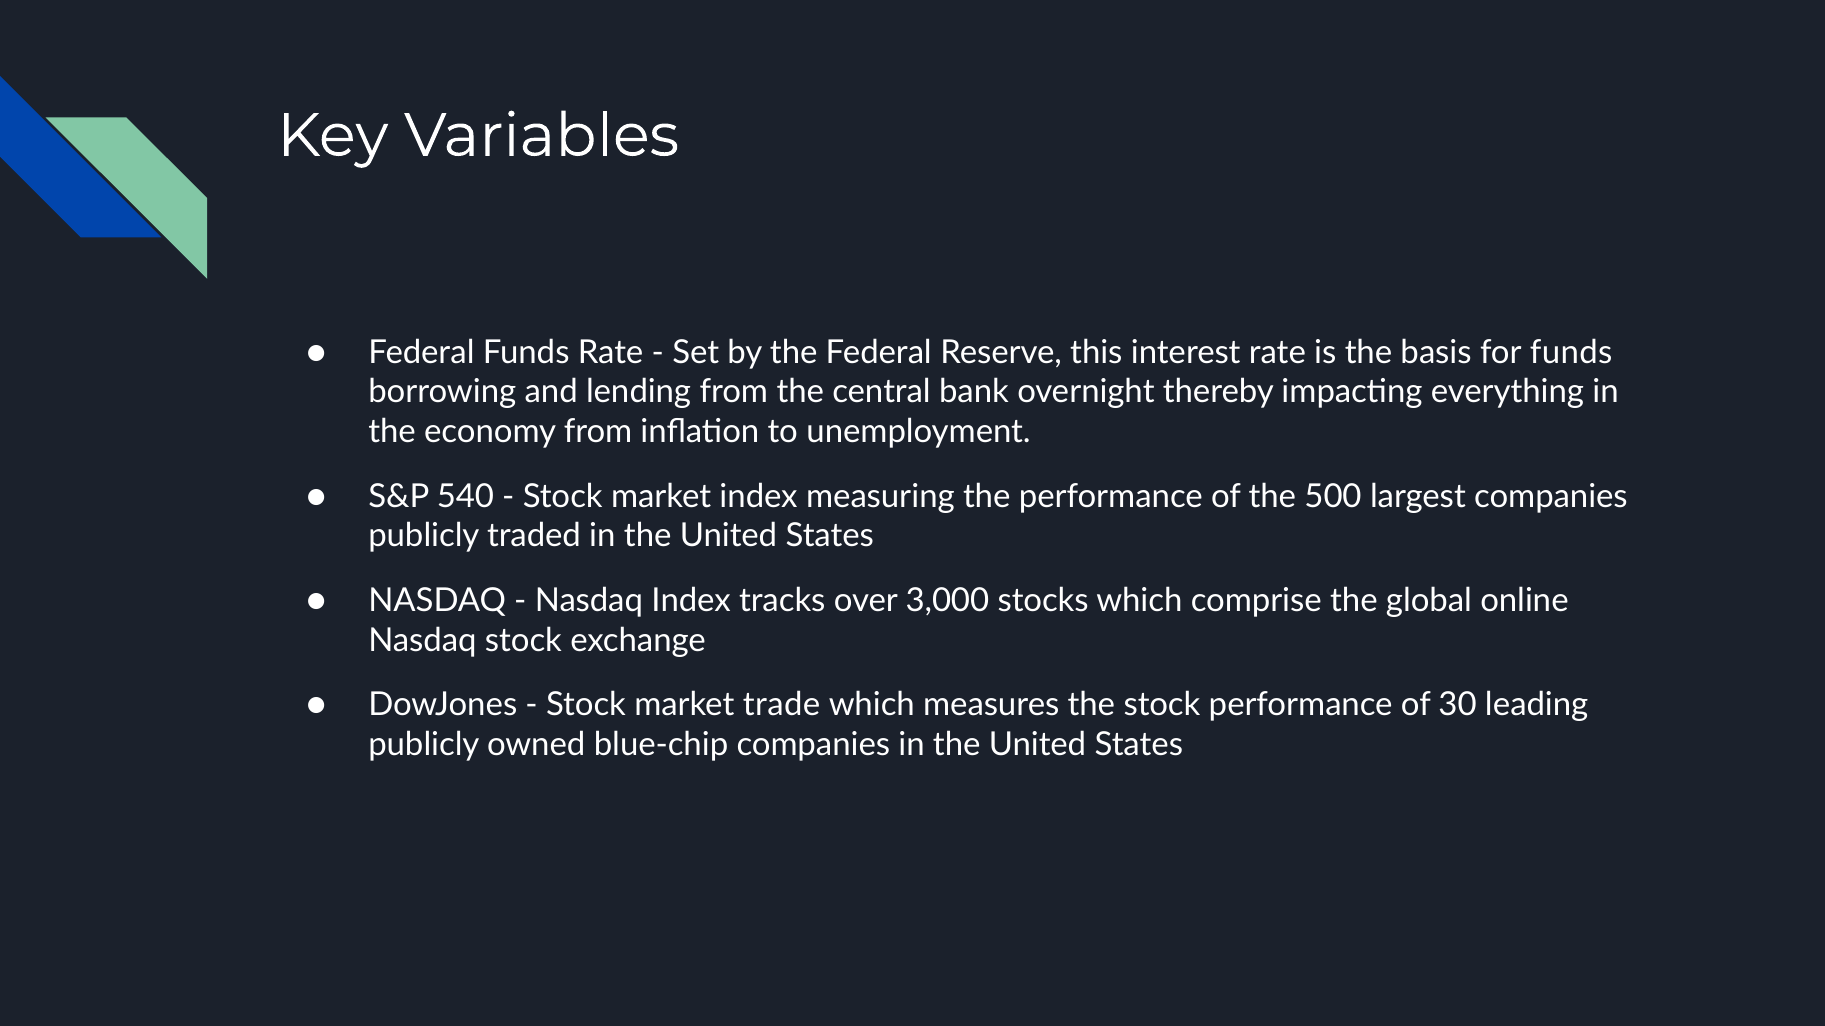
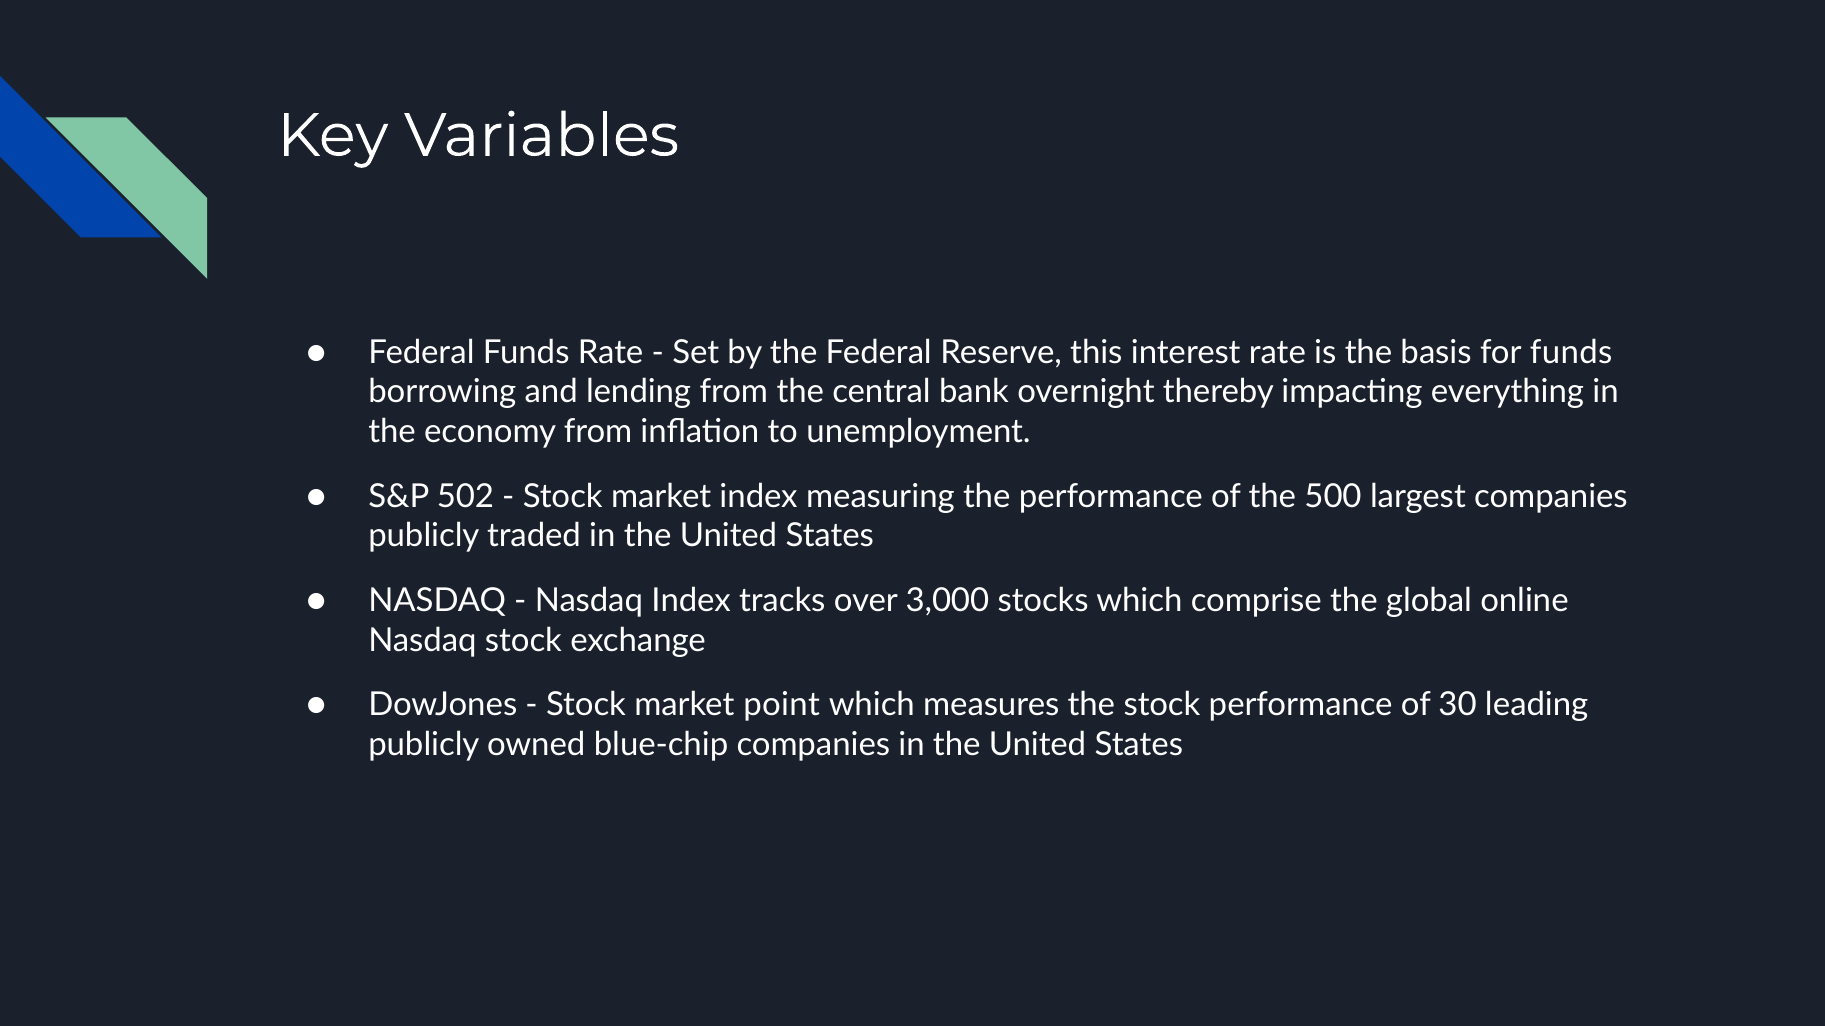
540: 540 -> 502 (466, 497)
trade: trade -> point (782, 705)
